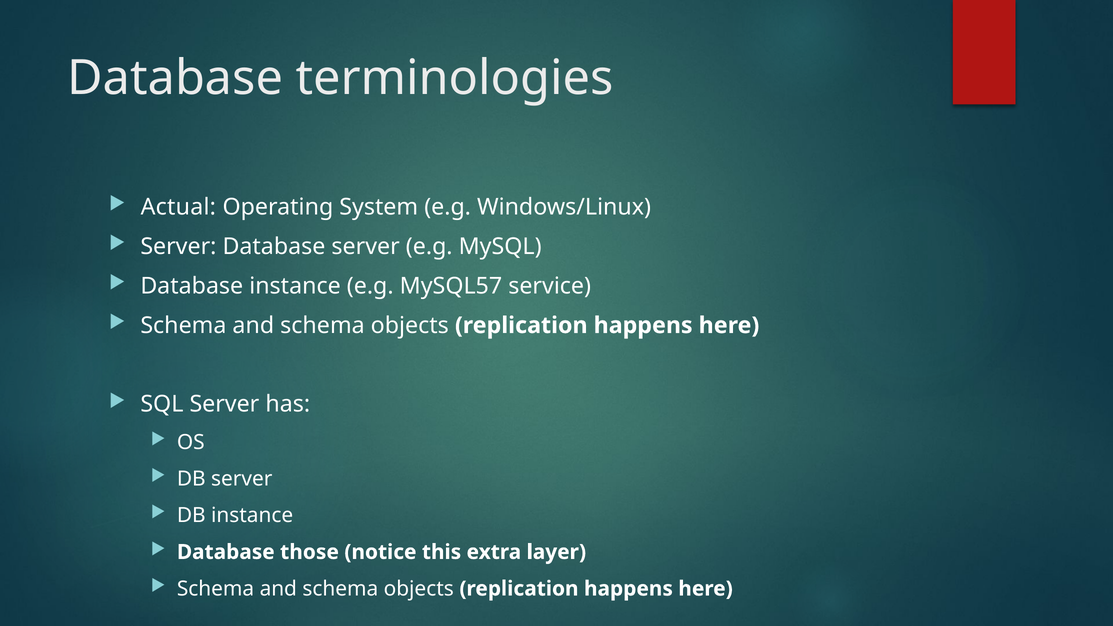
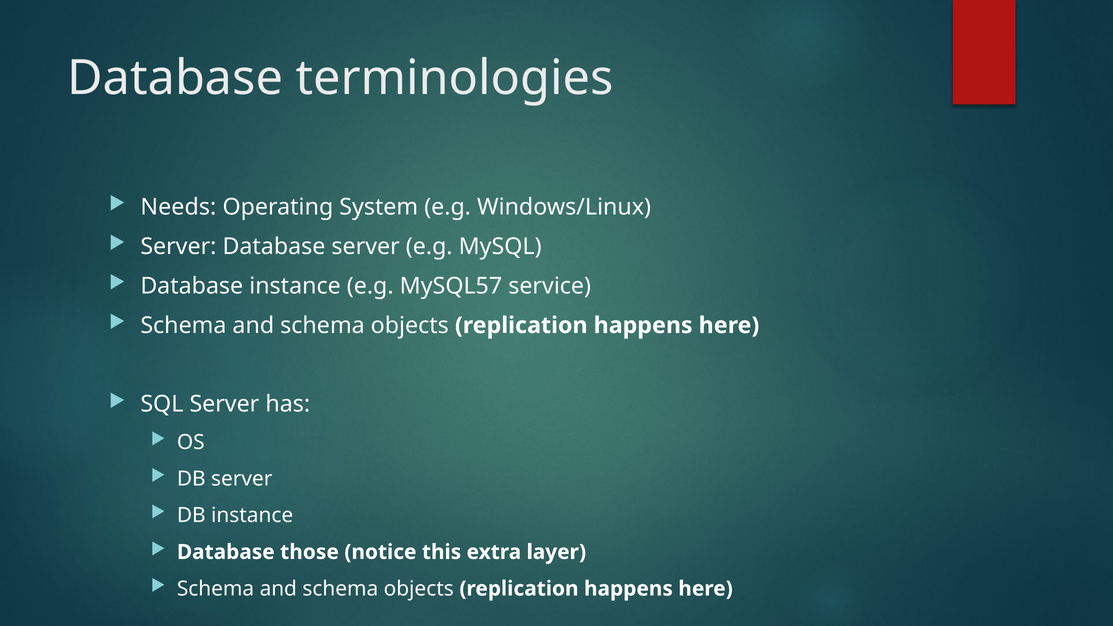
Actual: Actual -> Needs (178, 207)
